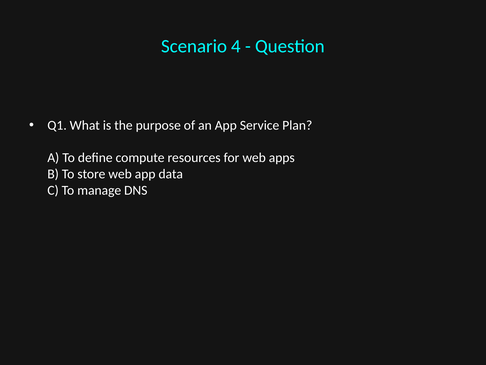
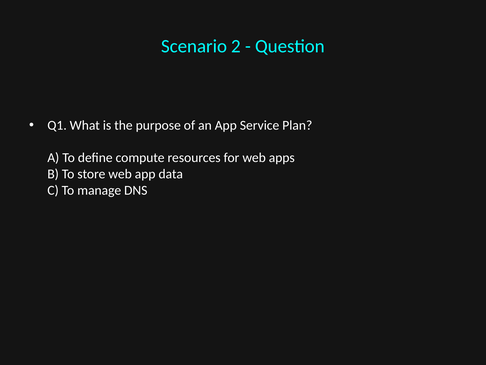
4: 4 -> 2 (236, 46)
